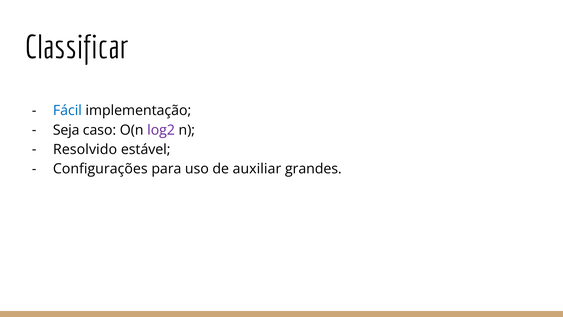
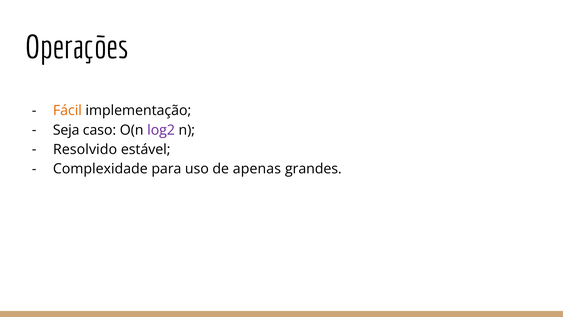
Classificar: Classificar -> Operações (77, 48)
Fácil colour: blue -> orange (67, 110)
Configurações: Configurações -> Complexidade (100, 169)
auxiliar: auxiliar -> apenas (257, 169)
